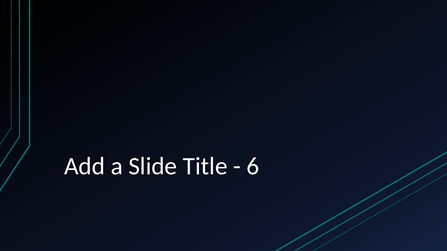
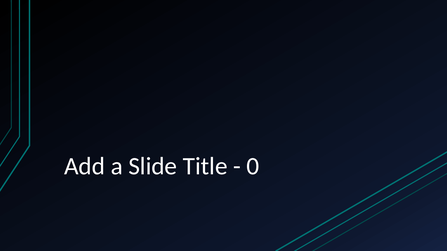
6: 6 -> 0 (253, 166)
